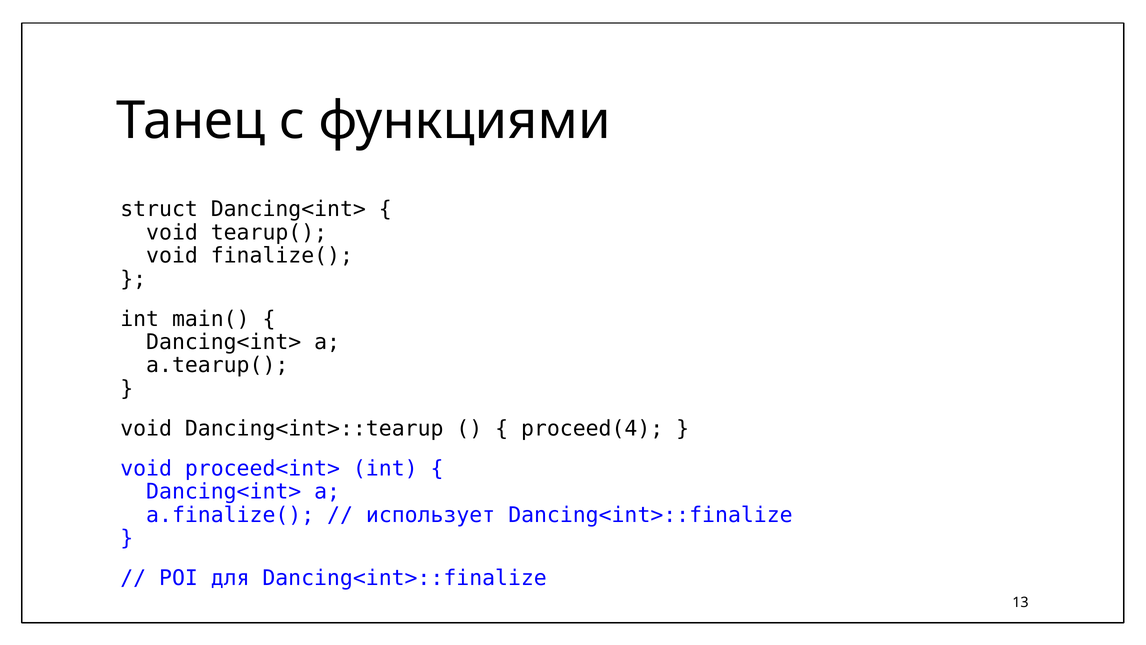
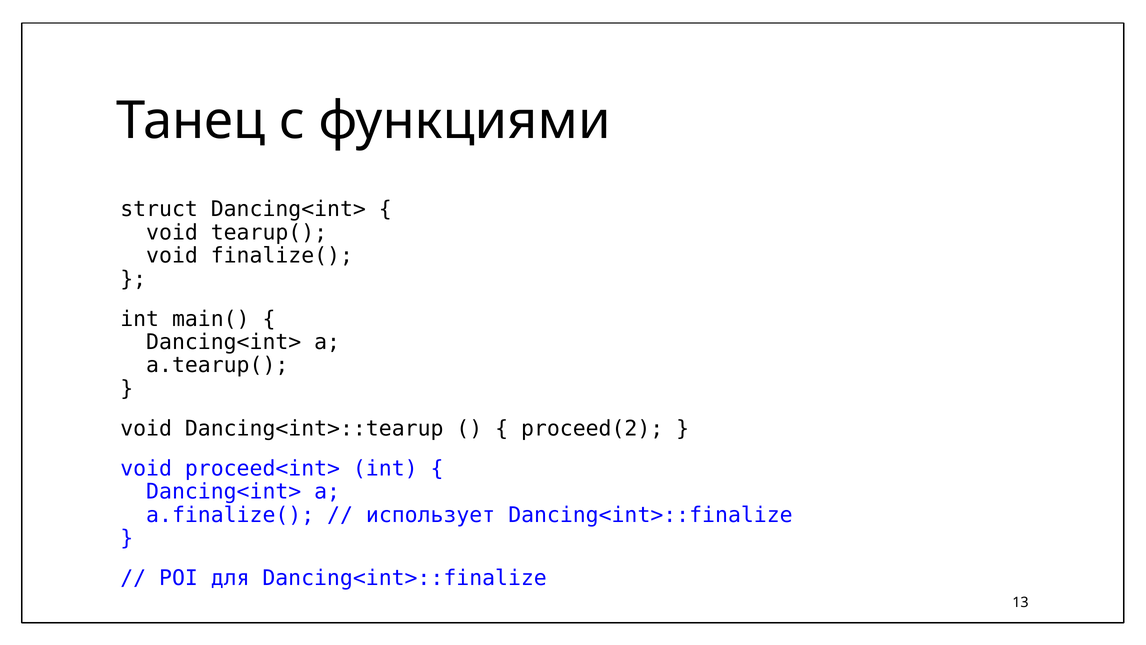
proceed(4: proceed(4 -> proceed(2 (592, 428)
